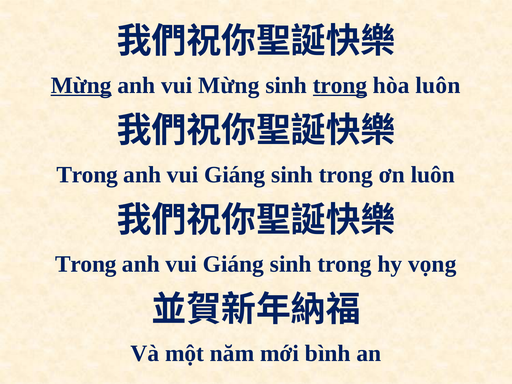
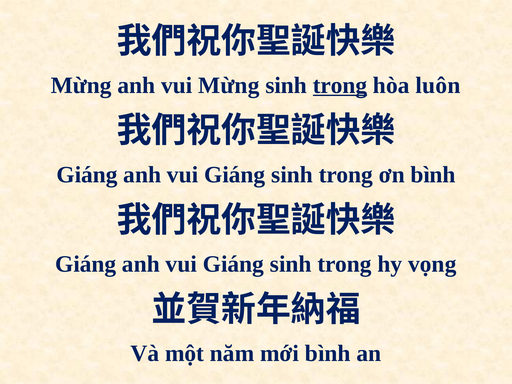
Mừng underline: present -> none (81, 85)
Trong: Trong -> Giáng (87, 175)
ơn luôn: luôn -> bình (433, 175)
Trong: Trong -> Giáng (86, 264)
